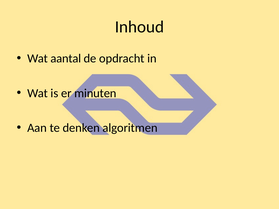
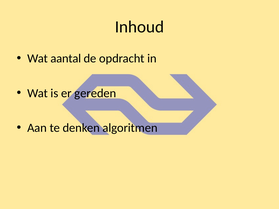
minuten: minuten -> gereden (95, 93)
